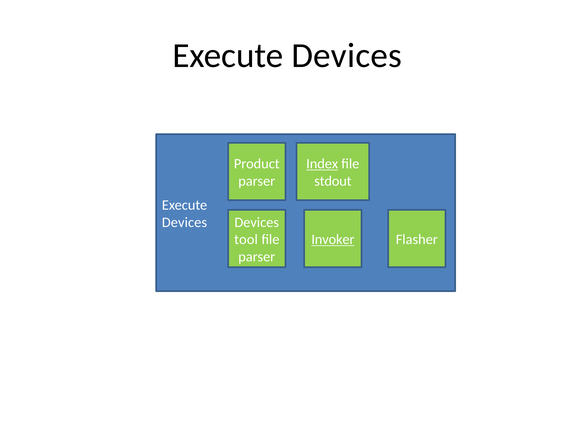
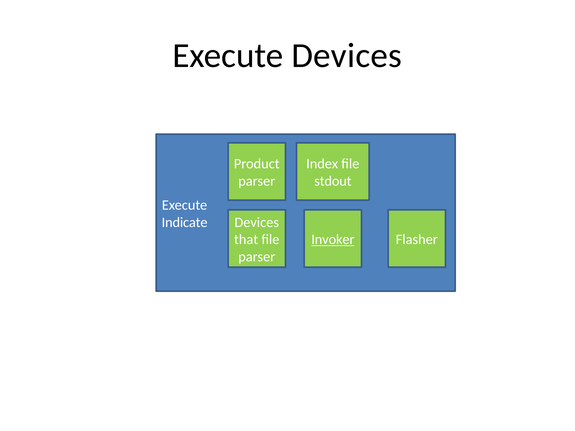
Index underline: present -> none (322, 164)
Devices: Devices -> Indicate (185, 222)
tool: tool -> that (246, 240)
